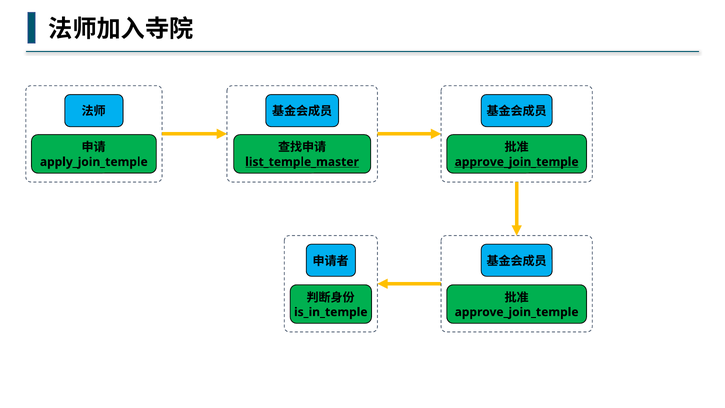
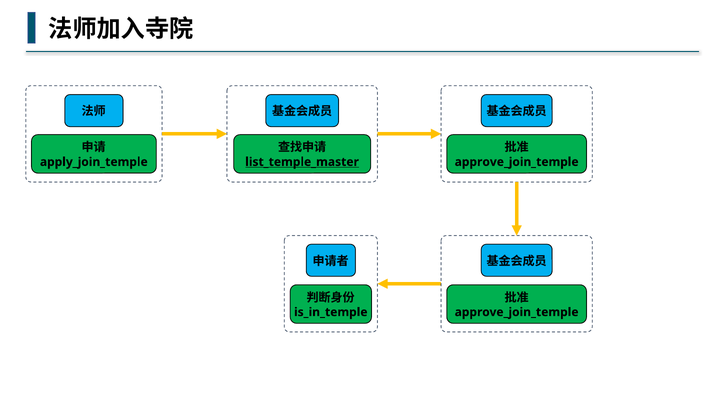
approve_join_temple underline: present -> none (517, 162)
